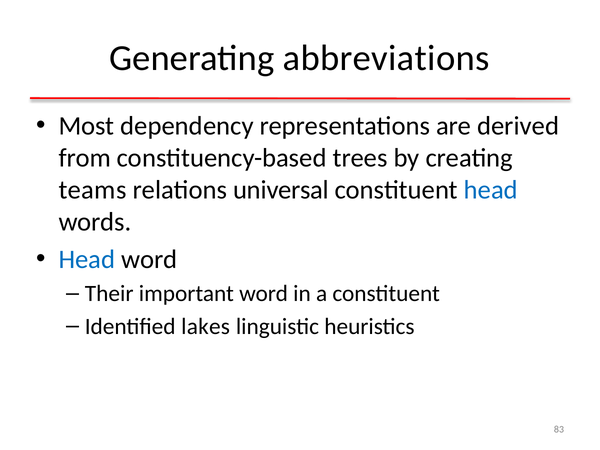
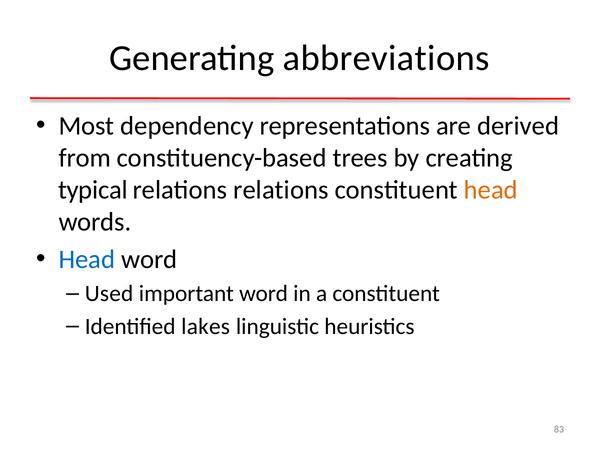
teams: teams -> typical (93, 190)
relations universal: universal -> relations (281, 190)
head colour: blue -> orange (491, 190)
Their: Their -> Used (109, 294)
